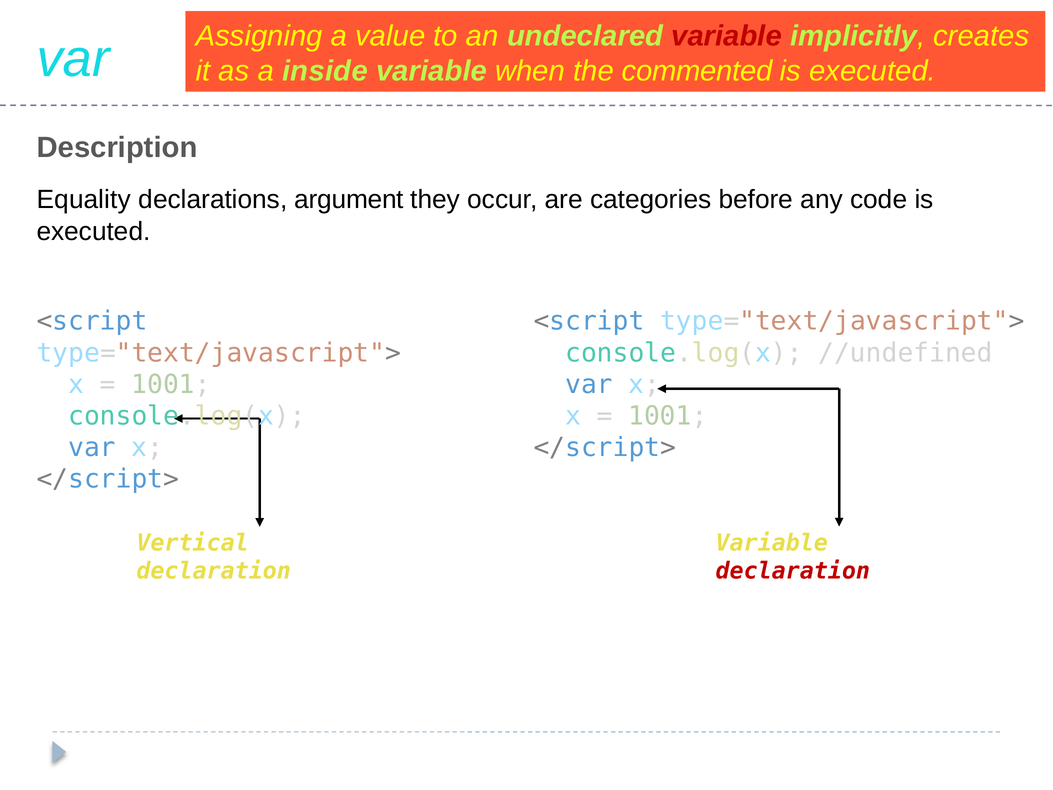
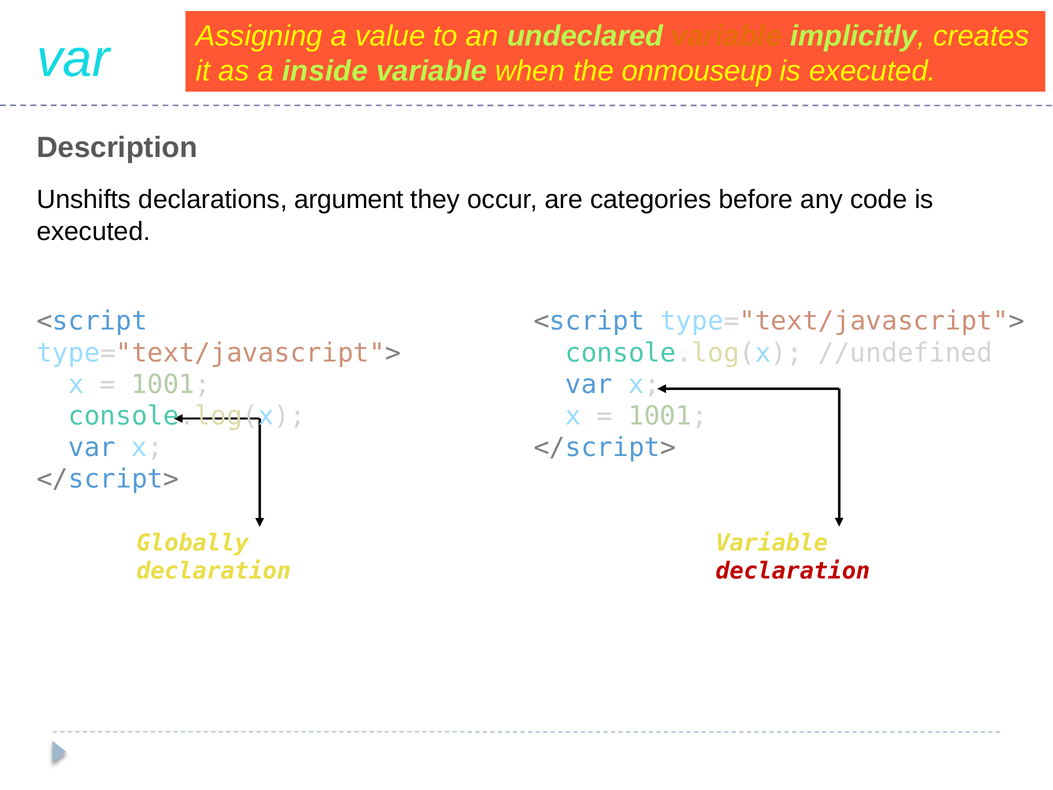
variable colour: red -> orange (727, 36)
commented: commented -> onmouseup (697, 71)
Equality: Equality -> Unshifts (84, 200)
Vertical: Vertical -> Globally (193, 543)
